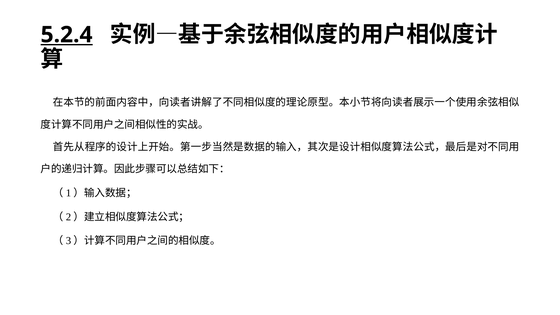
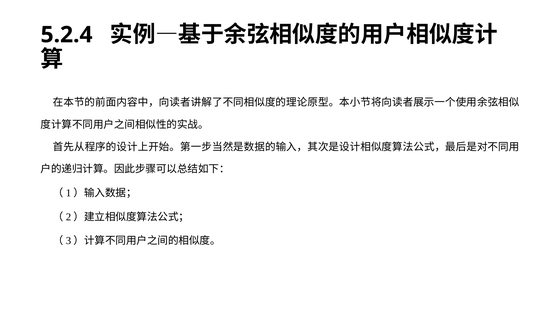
5.2.4 underline: present -> none (67, 35)
